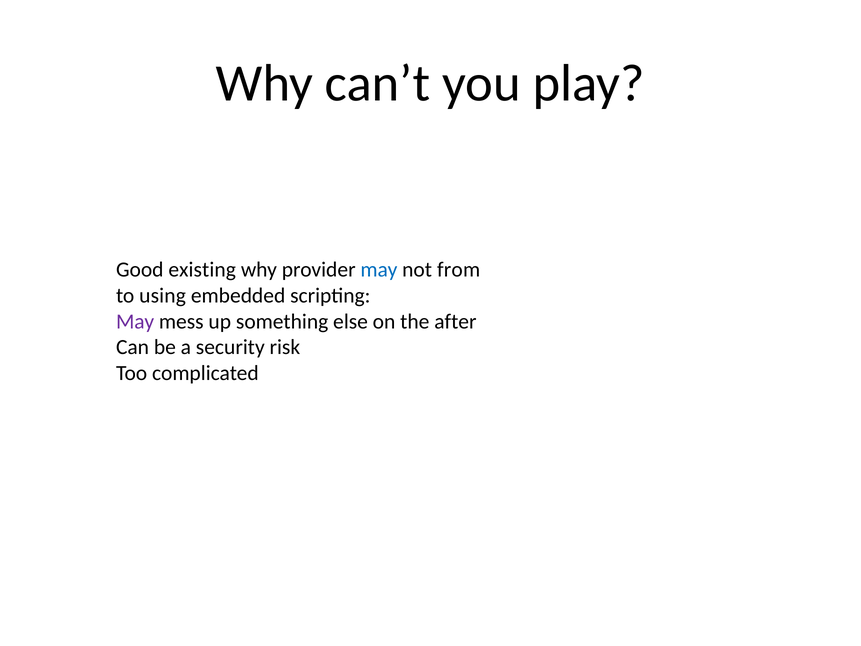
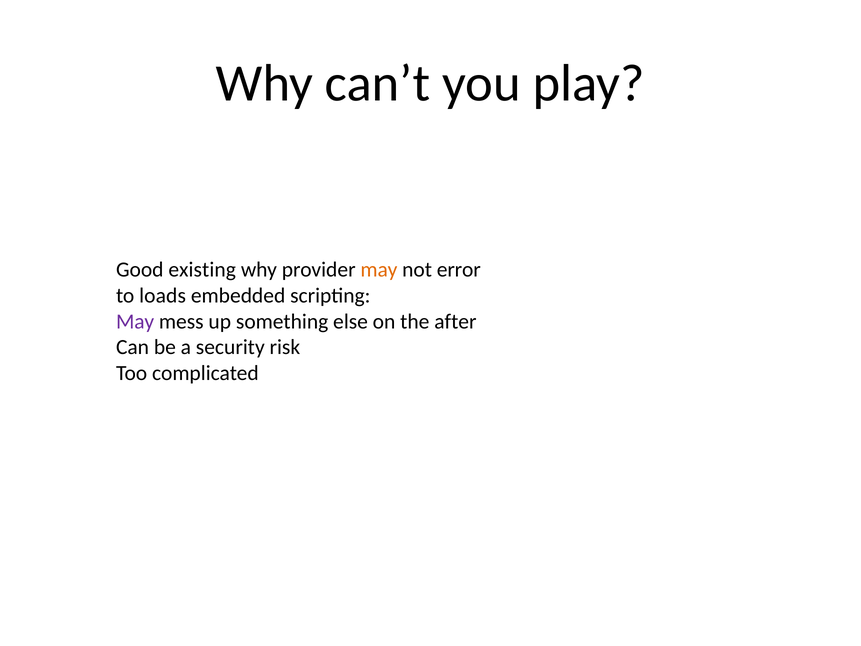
may colour: blue -> orange (379, 270)
from: from -> error (459, 270)
using: using -> loads (163, 296)
